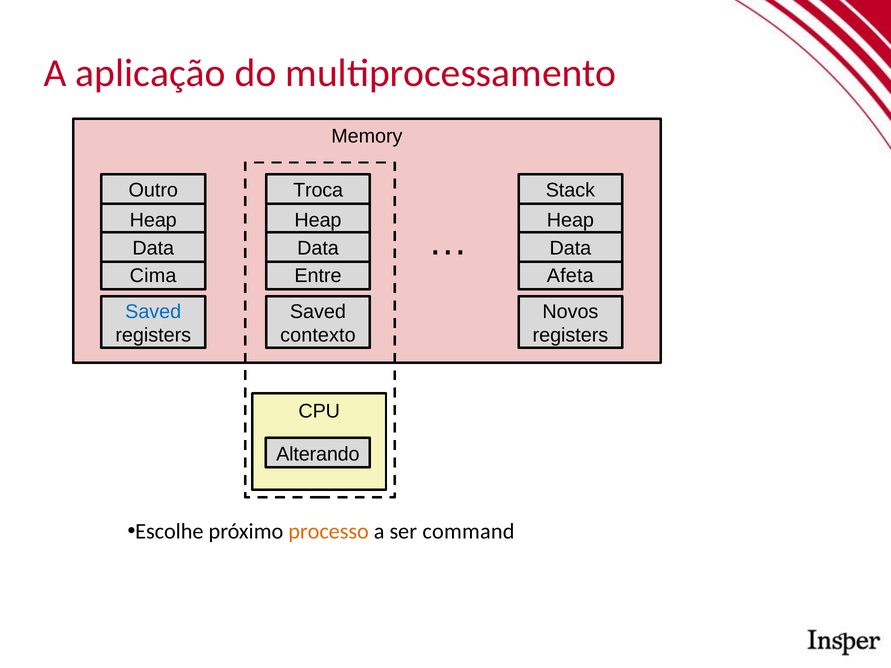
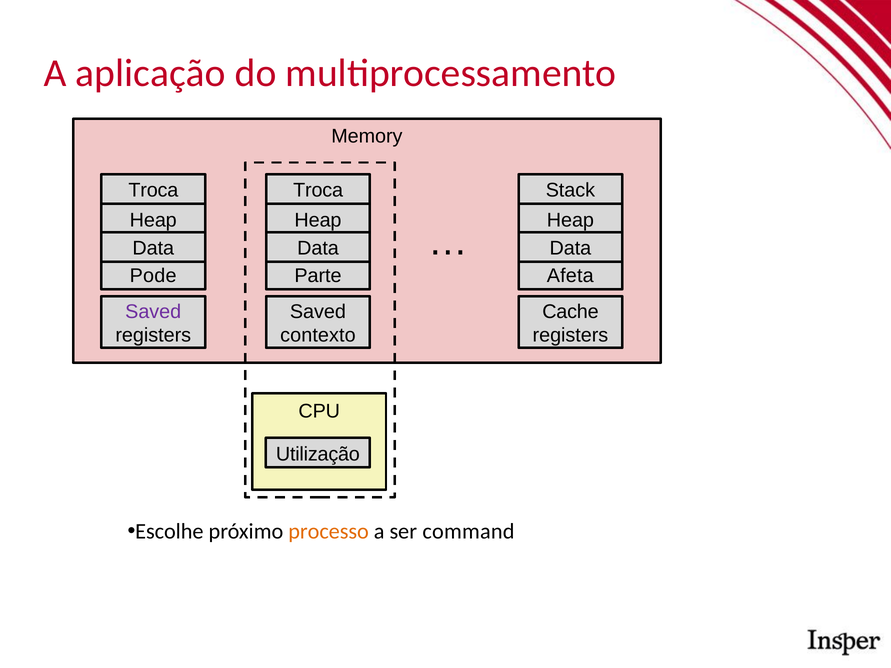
Outro: Outro -> Troca (153, 191)
Cima: Cima -> Pode (153, 276)
Entre: Entre -> Parte (318, 276)
Saved colour: blue -> purple (153, 312)
Novos: Novos -> Cache (570, 312)
Alterando: Alterando -> Utilização (318, 454)
